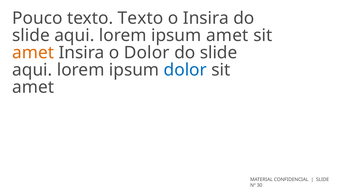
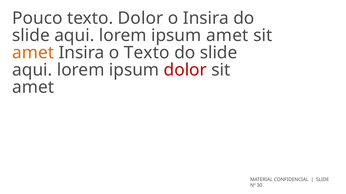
texto Texto: Texto -> Dolor (141, 18)
o Dolor: Dolor -> Texto (147, 53)
dolor colour: blue -> red (185, 70)
